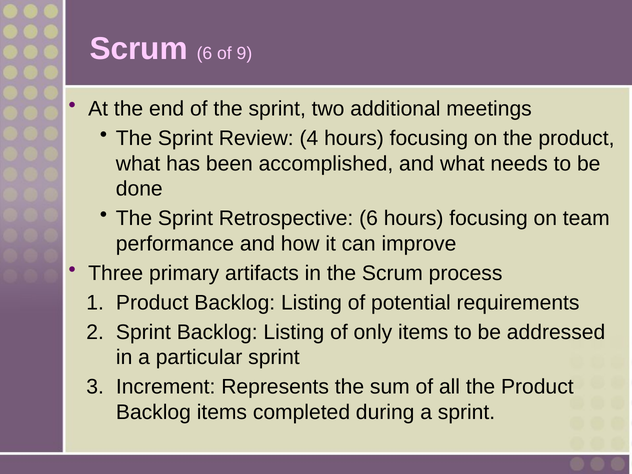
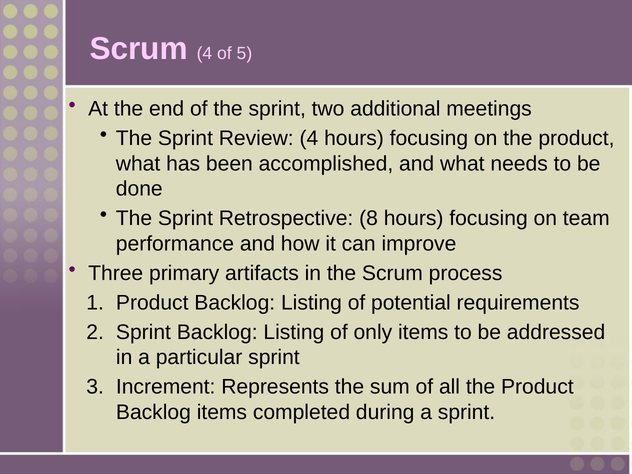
Scrum 6: 6 -> 4 (204, 54)
9: 9 -> 5 (244, 54)
Retrospective 6: 6 -> 8 (369, 218)
